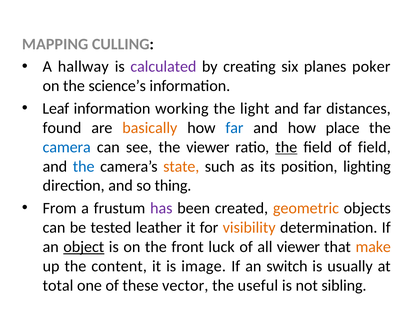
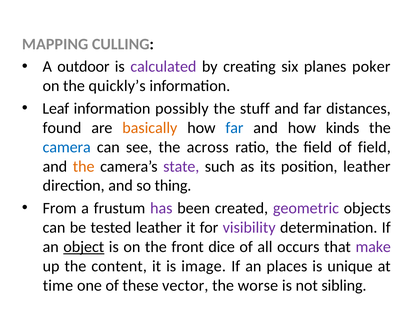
hallway: hallway -> outdoor (83, 67)
science’s: science’s -> quickly’s (117, 86)
working: working -> possibly (182, 108)
light: light -> stuff (255, 108)
place: place -> kinds (343, 128)
the viewer: viewer -> across (208, 147)
the underline: present -> none (286, 147)
the colour: blue -> orange (84, 166)
state colour: orange -> purple (181, 166)
position lighting: lighting -> leather (367, 166)
geometric colour: orange -> purple (306, 208)
visibility colour: orange -> purple (249, 227)
luck: luck -> dice (222, 247)
all viewer: viewer -> occurs (298, 247)
make colour: orange -> purple (373, 247)
switch: switch -> places (287, 266)
usually: usually -> unique (350, 266)
total: total -> time (58, 285)
useful: useful -> worse (258, 285)
